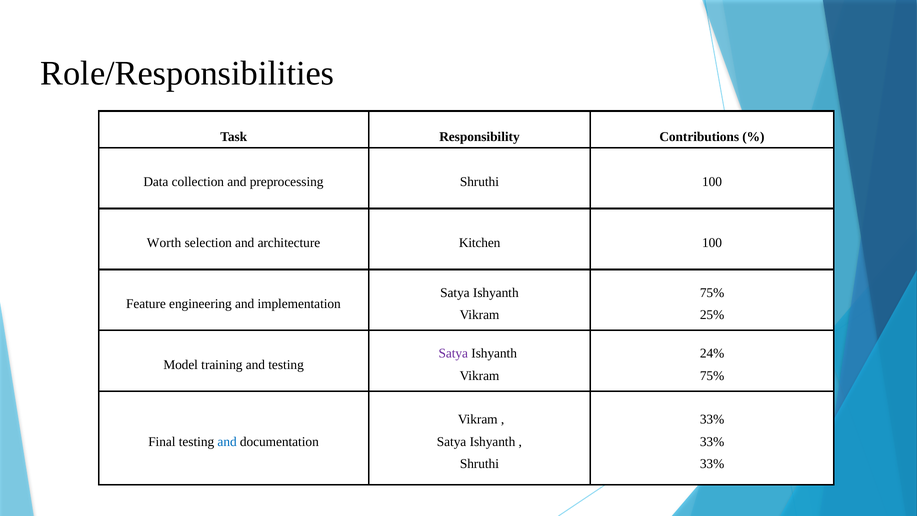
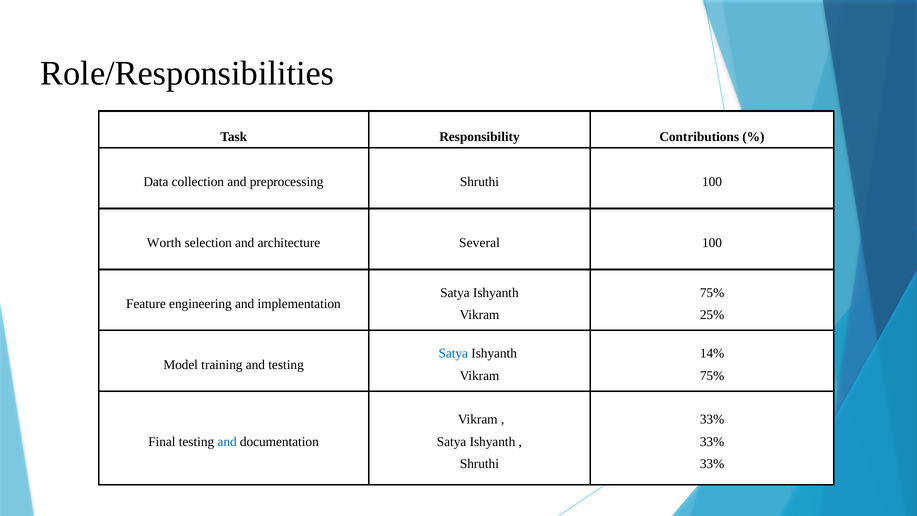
Kitchen: Kitchen -> Several (479, 243)
Satya colour: purple -> blue (453, 353)
24%: 24% -> 14% (712, 353)
